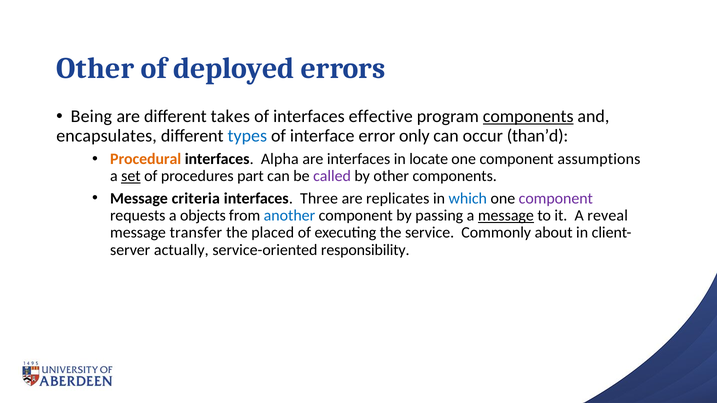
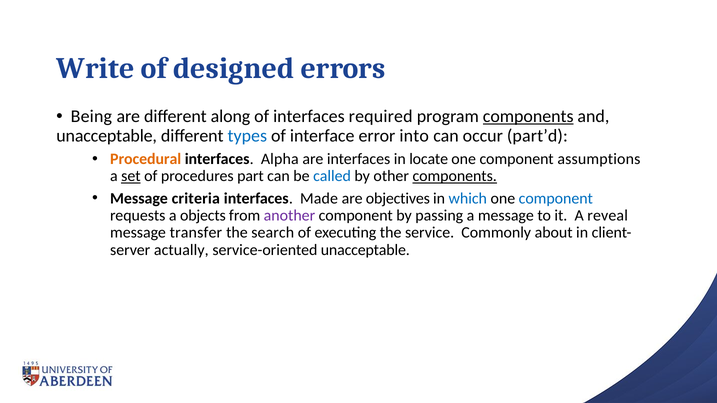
Other: Other -> Write (95, 68)
deployed: deployed -> designed (234, 68)
takes: takes -> along (230, 117)
effective: effective -> required (381, 117)
encapsulates: encapsulates -> unacceptable (107, 136)
only: only -> into (414, 136)
than’d: than’d -> part’d (537, 136)
called colour: purple -> blue (332, 176)
components underline: none -> present (455, 176)
Three: Three -> Made (319, 198)
replicates: replicates -> objectives (398, 198)
component colour: purple -> blue (556, 198)
another colour: blue -> purple (289, 216)
message underline: present -> none (506, 216)
placed: placed -> search (273, 233)
service-oriented responsibility: responsibility -> unacceptable (365, 250)
